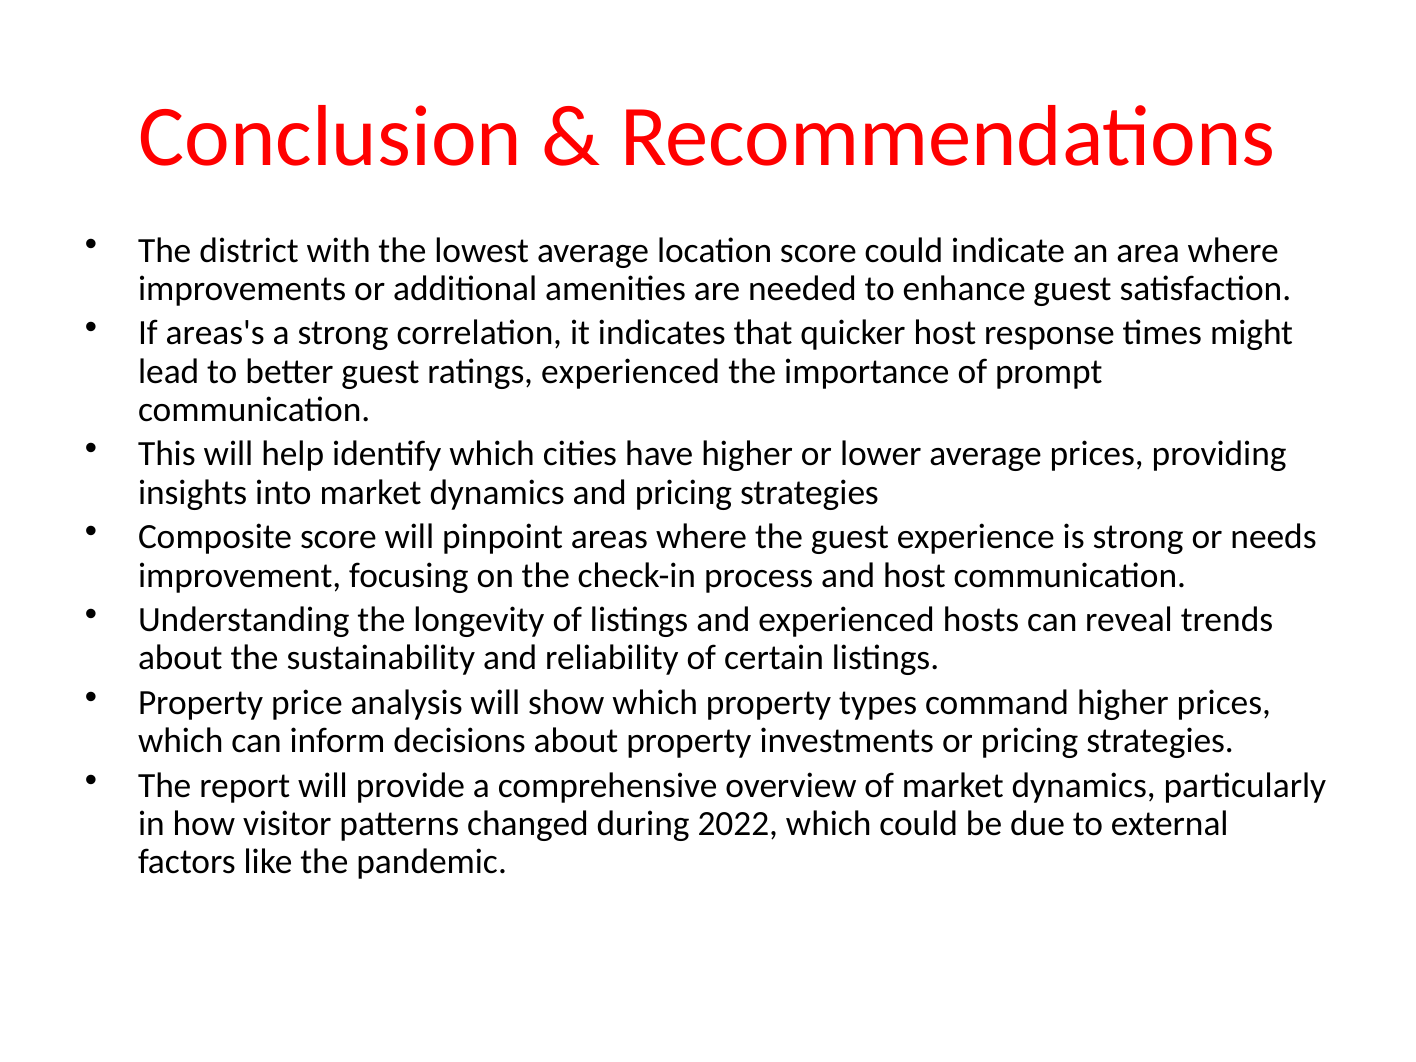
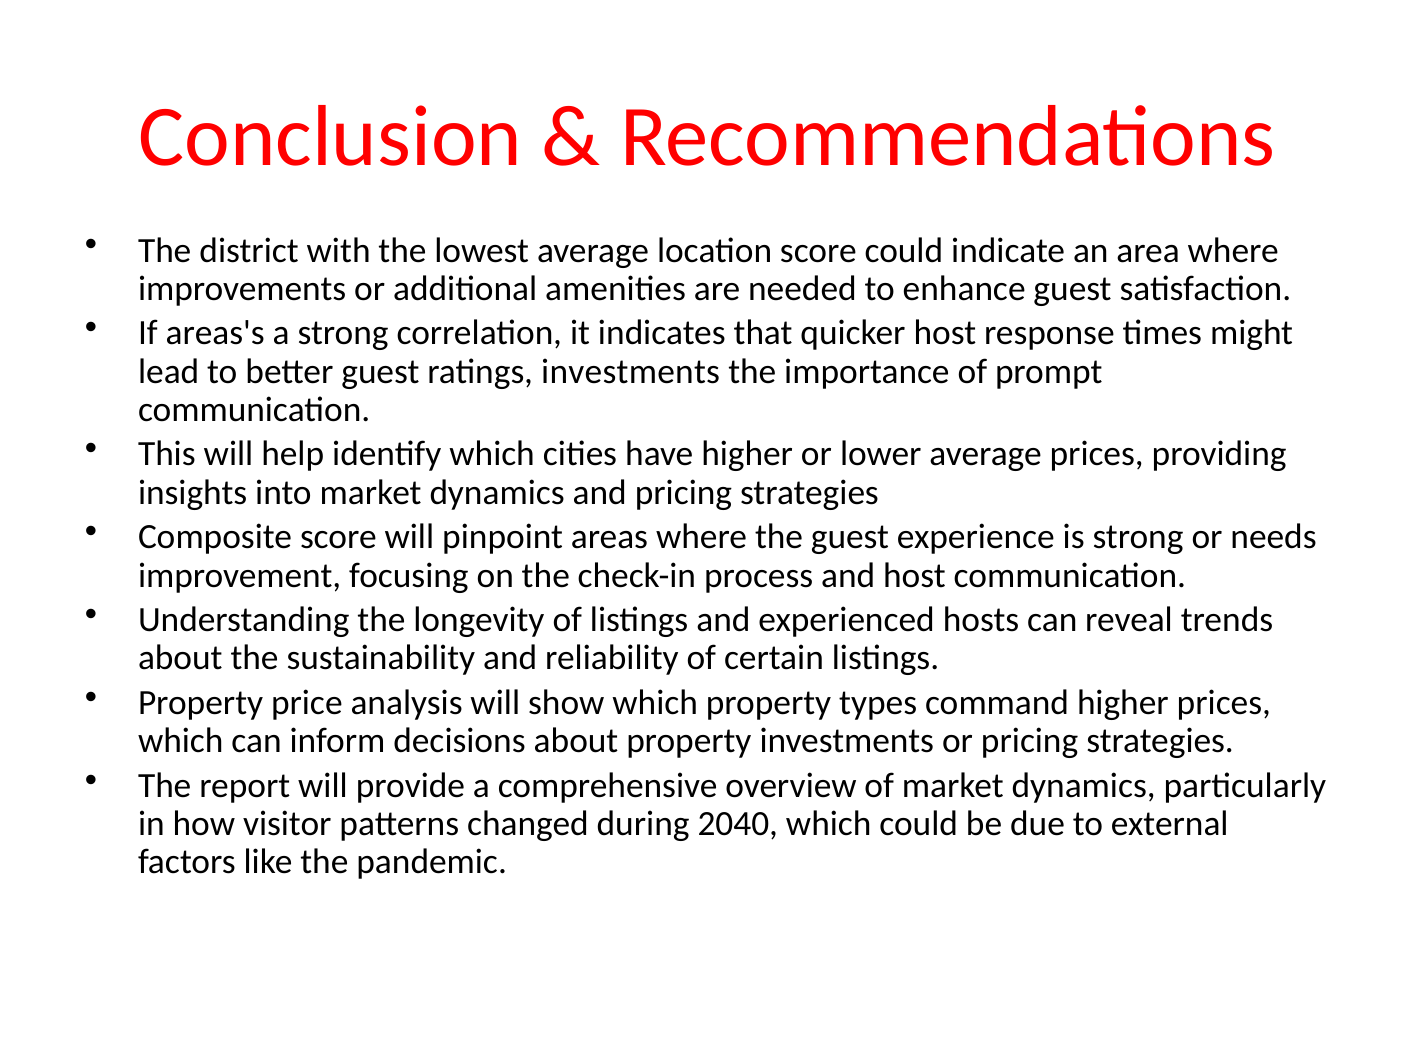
ratings experienced: experienced -> investments (631, 371)
2022: 2022 -> 2040 (738, 824)
